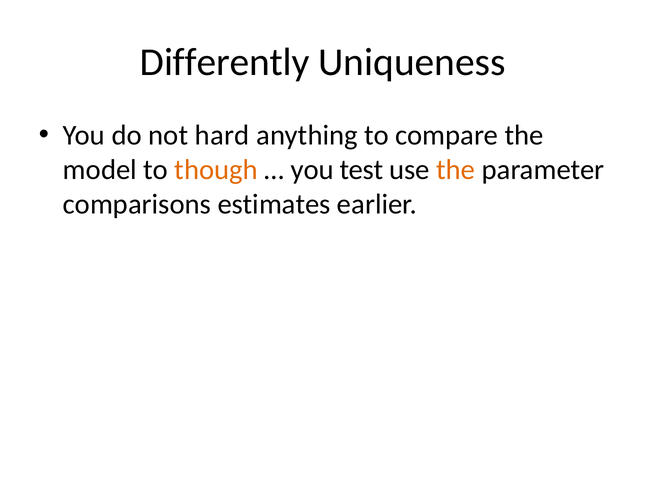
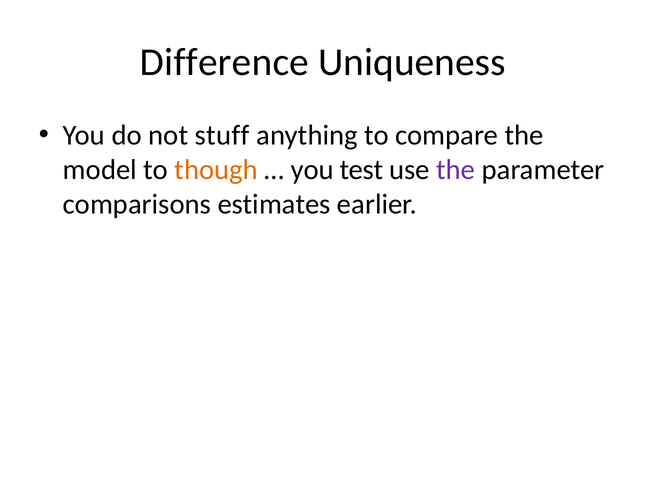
Differently: Differently -> Difference (224, 63)
hard: hard -> stuff (222, 136)
the colour: orange -> purple (456, 170)
